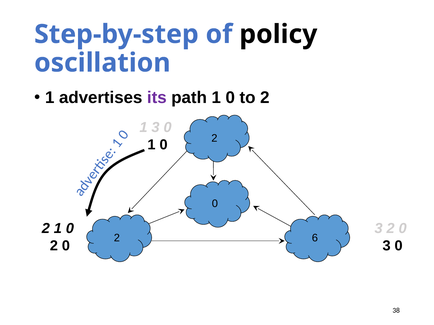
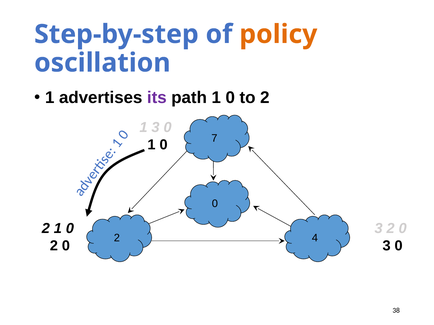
policy colour: black -> orange (278, 34)
2: 2 -> 7 (214, 138)
6: 6 -> 4 (315, 238)
